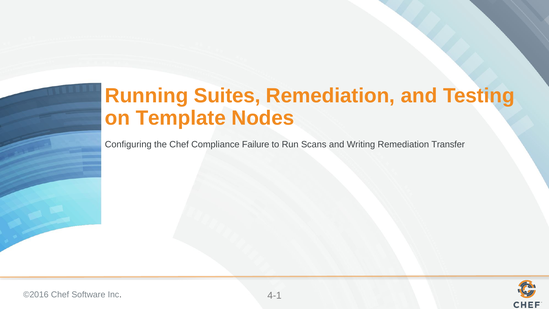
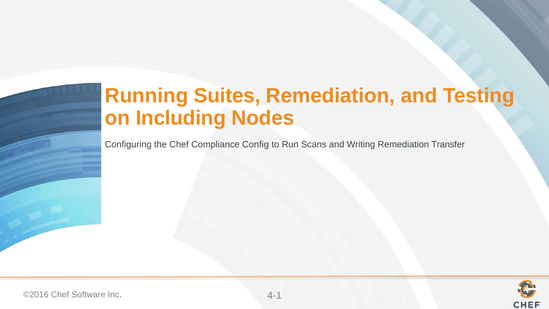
Template: Template -> Including (181, 118)
Failure: Failure -> Config (256, 144)
